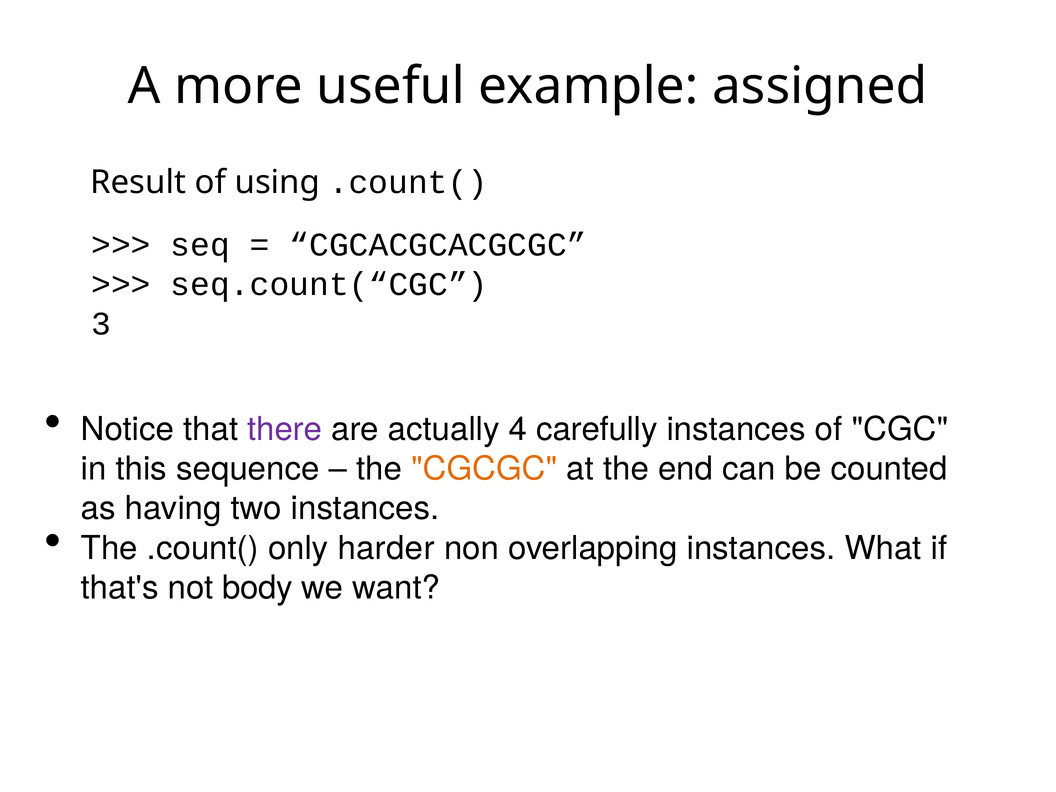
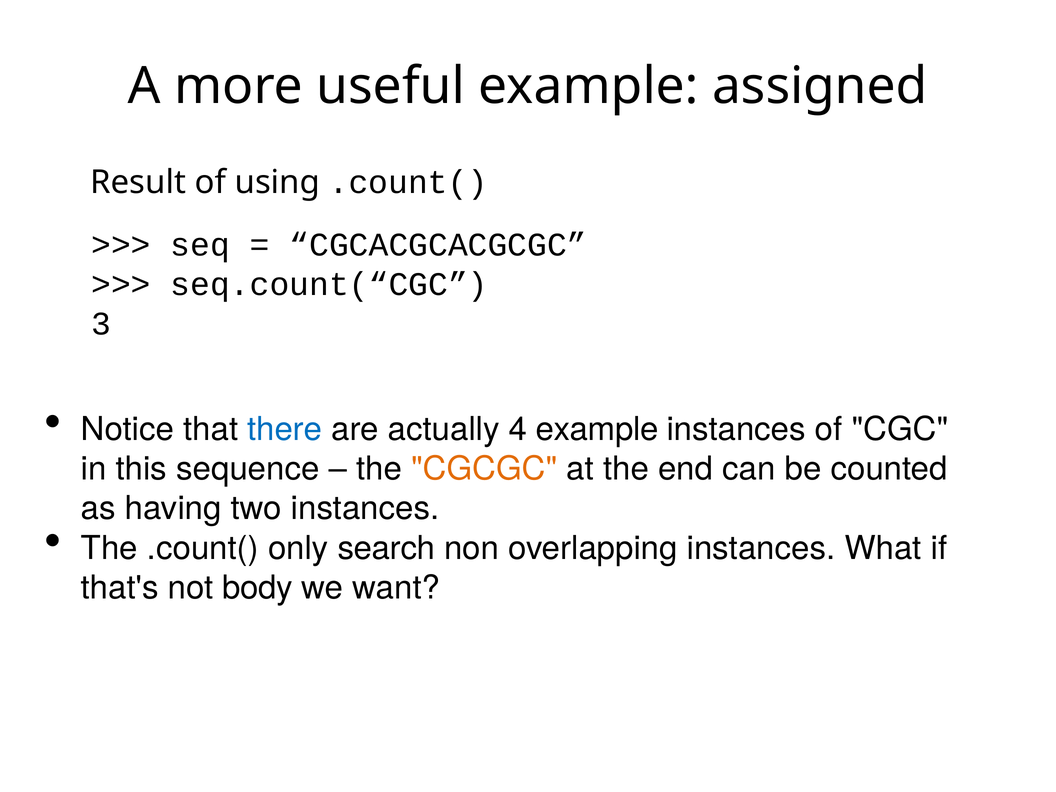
there colour: purple -> blue (285, 429)
4 carefully: carefully -> example (597, 429)
harder: harder -> search (386, 548)
